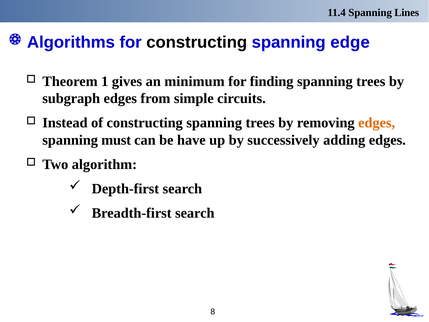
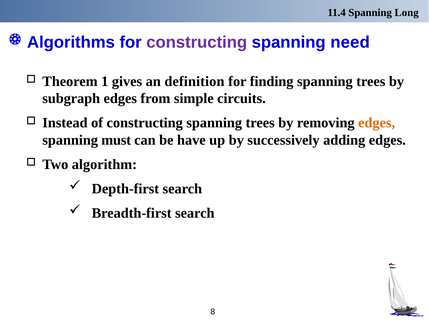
Lines: Lines -> Long (407, 13)
constructing colour: black -> purple (197, 42)
edge: edge -> need (350, 42)
minimum: minimum -> definition (194, 81)
